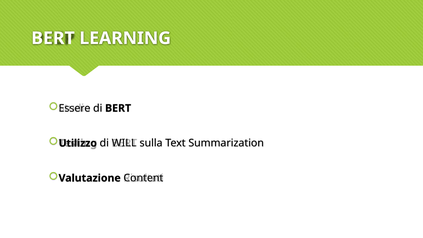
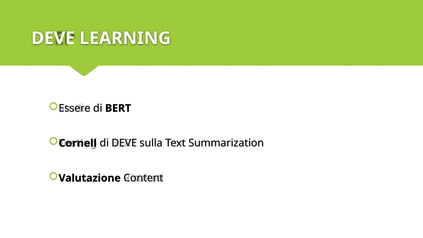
BERT: BERT -> DEVE (53, 38)
Utilizzo: Utilizzo -> Cornell (78, 143)
di WILL: WILL -> DEVE (124, 143)
